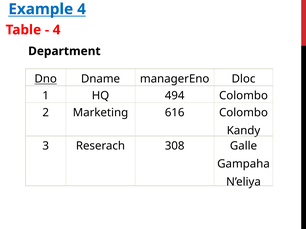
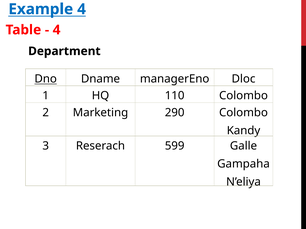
494: 494 -> 110 (175, 96)
616: 616 -> 290 (175, 113)
308: 308 -> 599 (175, 146)
